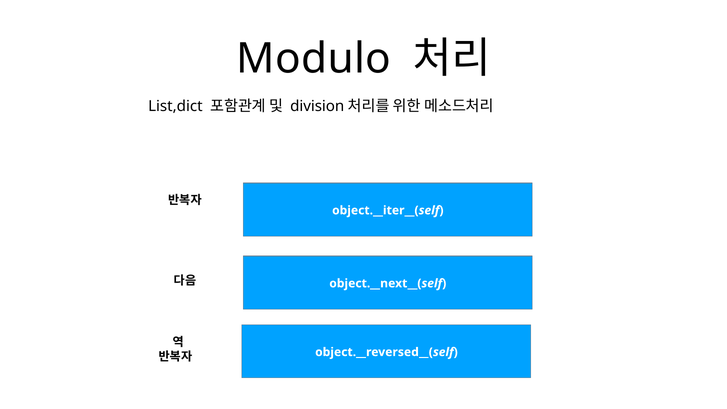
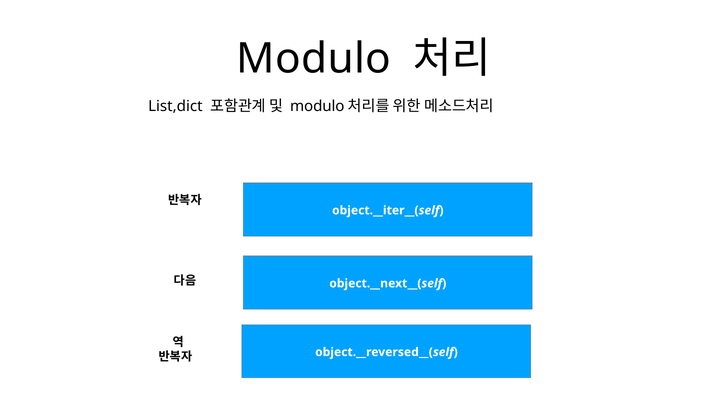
division: division -> modulo (317, 106)
